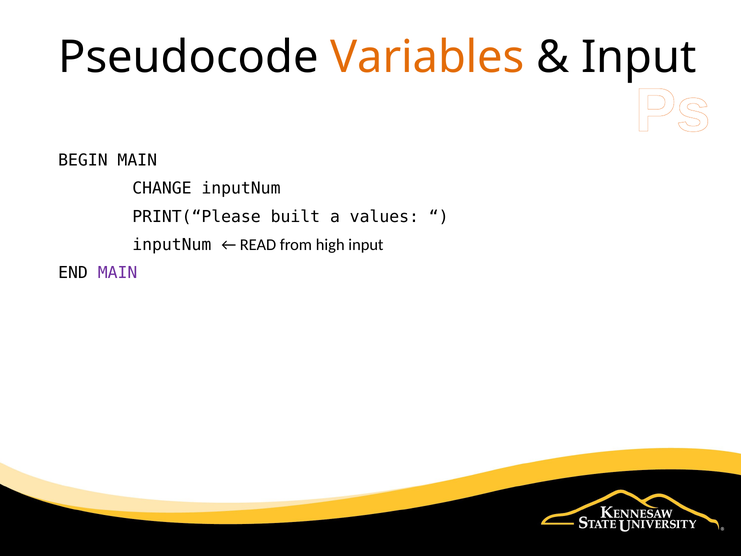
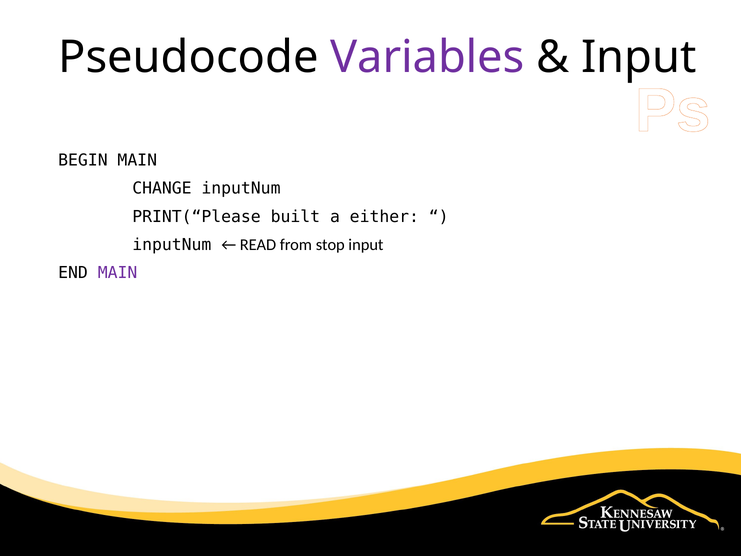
Variables colour: orange -> purple (427, 57)
values: values -> either (384, 216)
high: high -> stop (330, 245)
